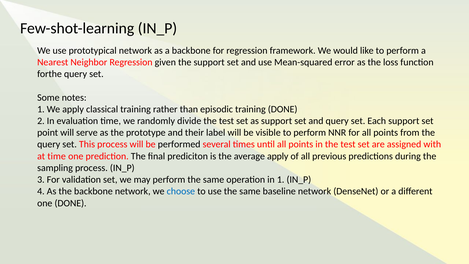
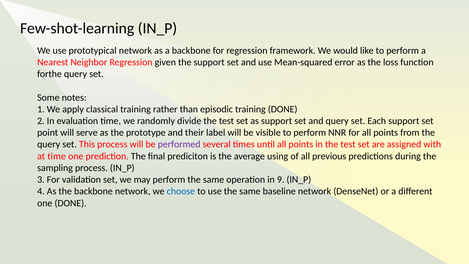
performed colour: black -> purple (179, 144)
average apply: apply -> using (278, 156)
in 1: 1 -> 9 (281, 180)
